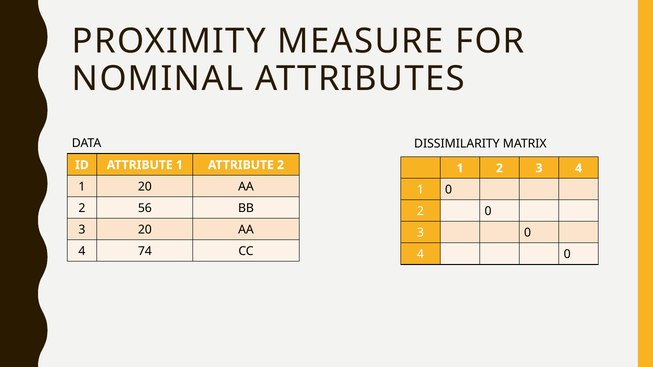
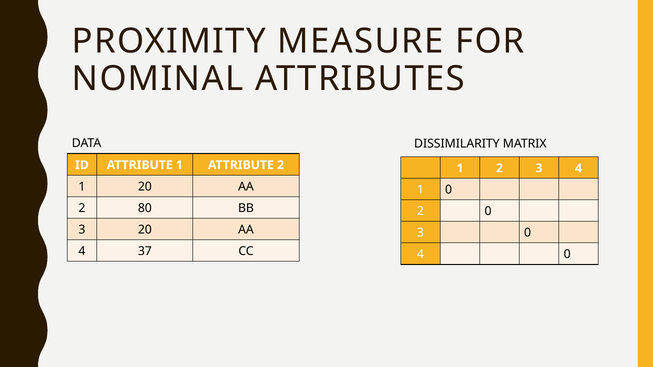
56: 56 -> 80 (145, 208)
74: 74 -> 37 (145, 251)
